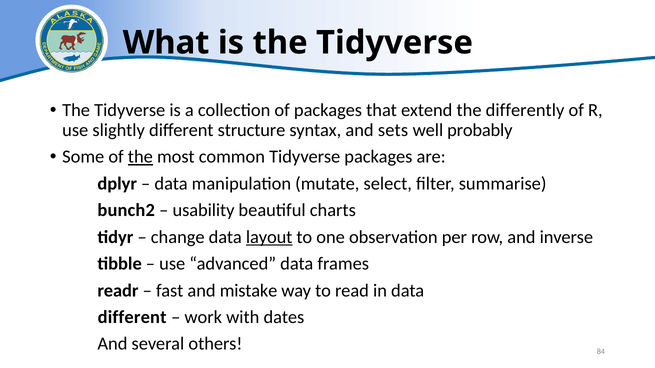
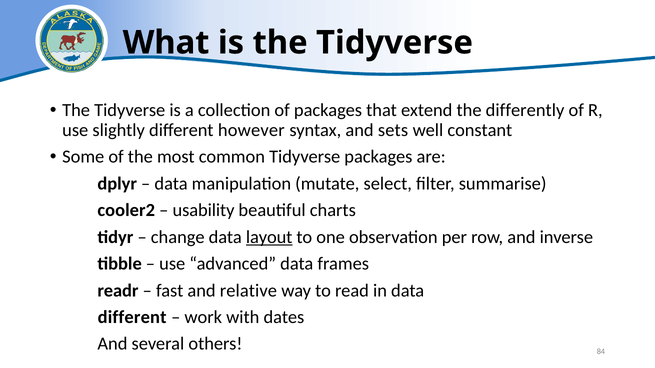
structure: structure -> however (251, 130)
probably: probably -> constant (480, 130)
the underline: present -> none (140, 157)
bunch2: bunch2 -> cooler2 (126, 211)
mistake: mistake -> relative (248, 291)
